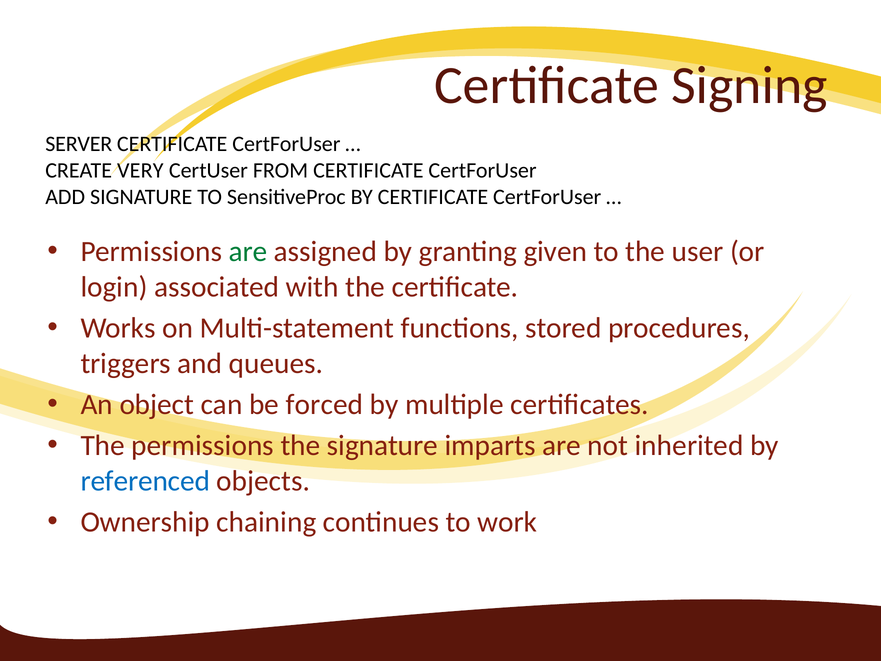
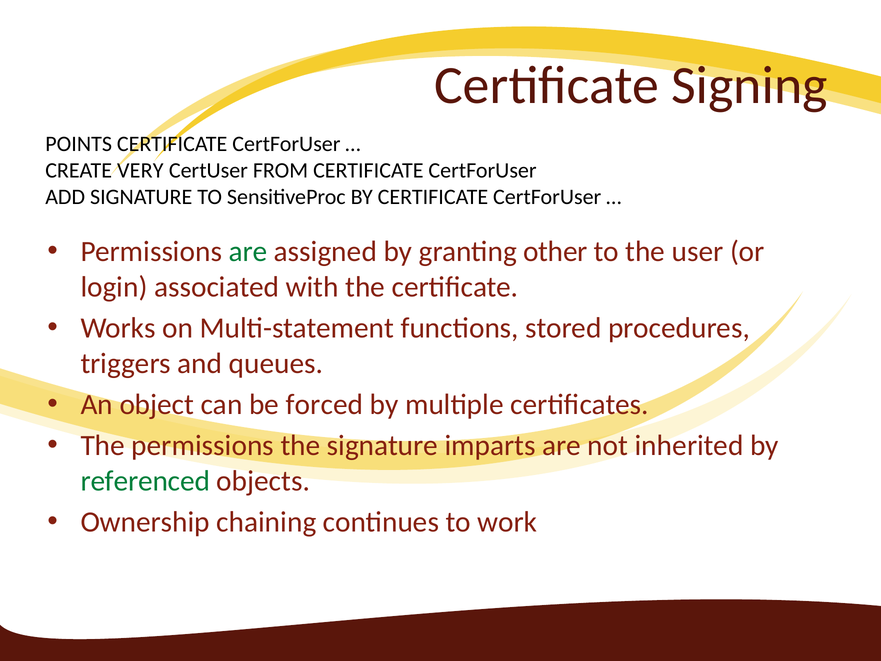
SERVER: SERVER -> POINTS (79, 144)
given: given -> other (555, 252)
referenced colour: blue -> green (145, 481)
